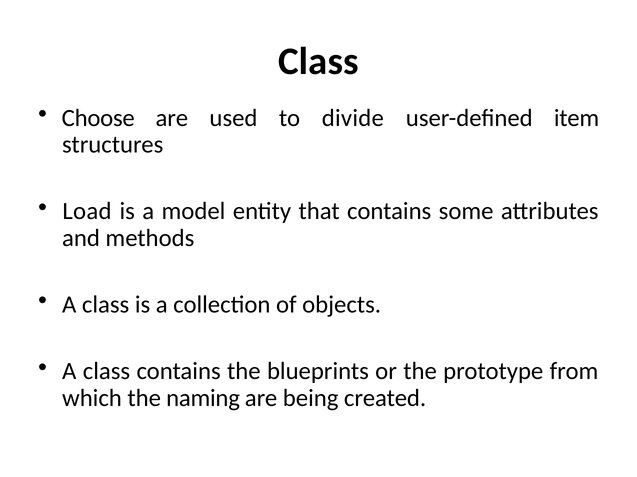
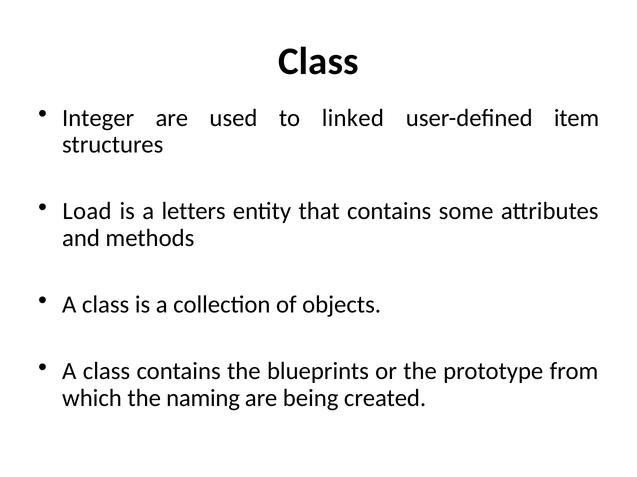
Choose: Choose -> Integer (98, 118)
divide: divide -> linked (353, 118)
model: model -> letters (194, 212)
